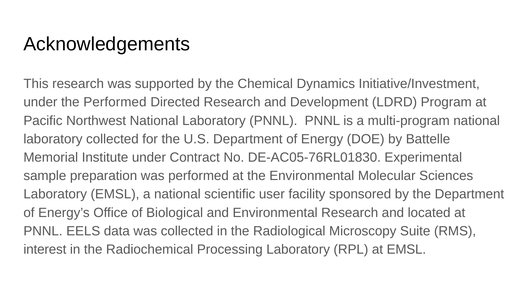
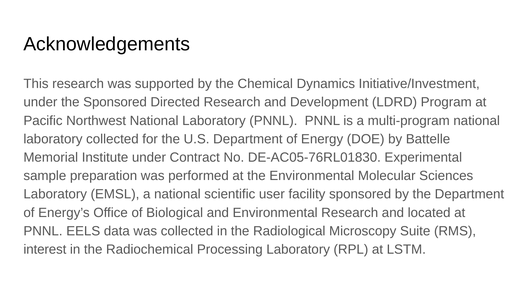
the Performed: Performed -> Sponsored (115, 102)
at EMSL: EMSL -> LSTM (406, 249)
